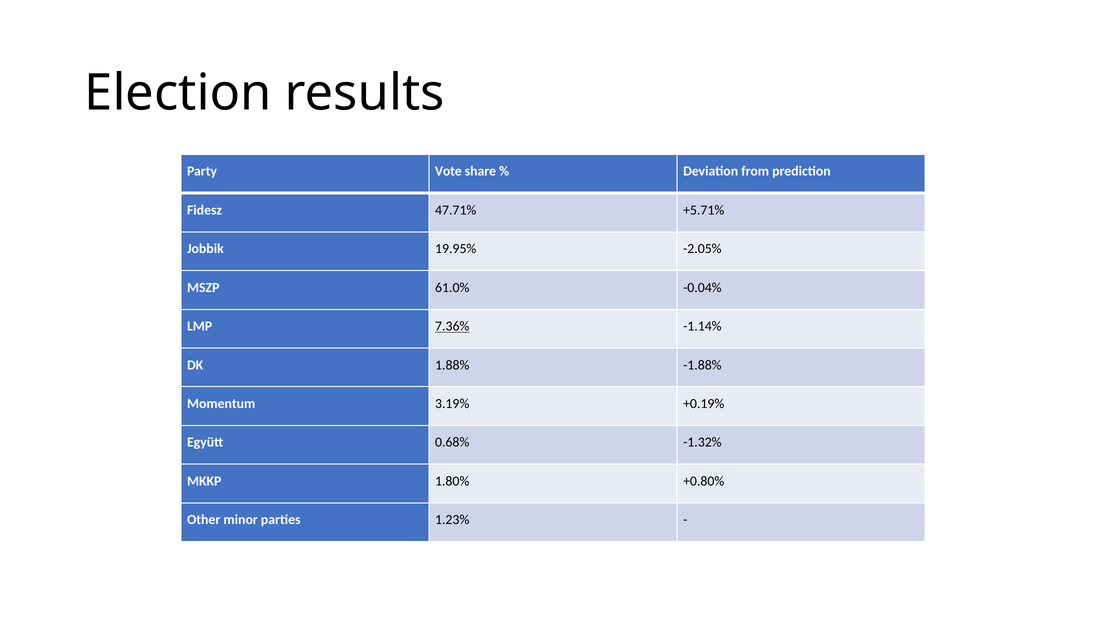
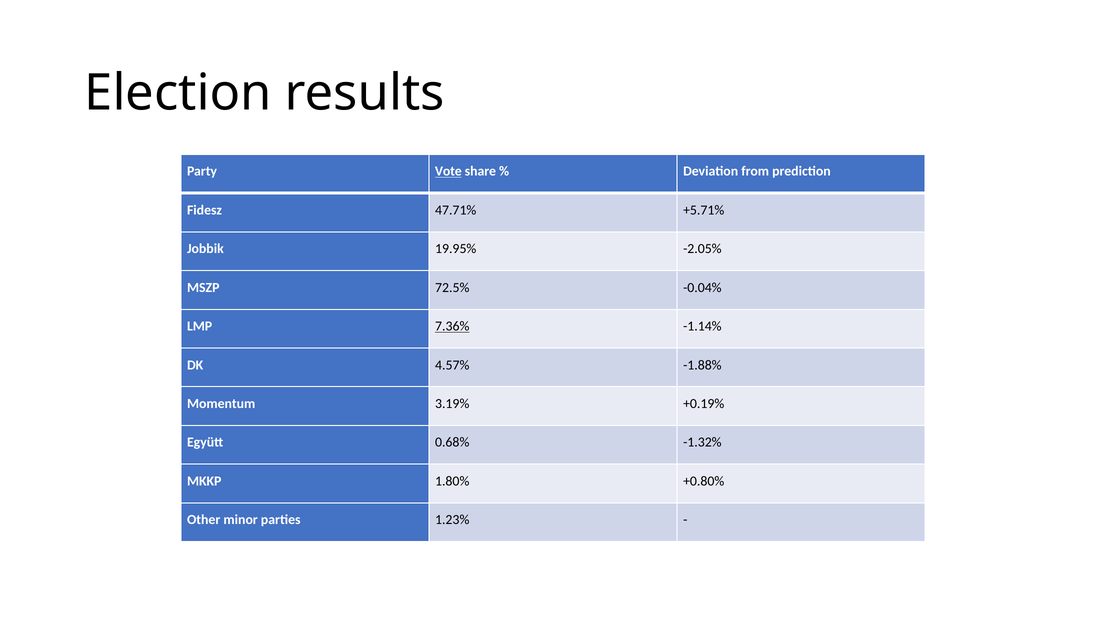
Vote underline: none -> present (448, 171)
61.0%: 61.0% -> 72.5% (452, 288)
1.88%: 1.88% -> 4.57% (452, 365)
